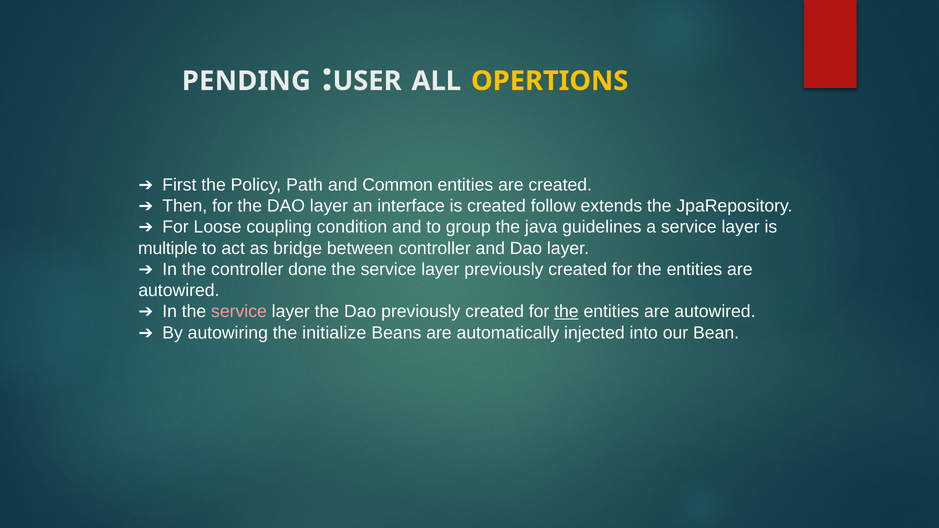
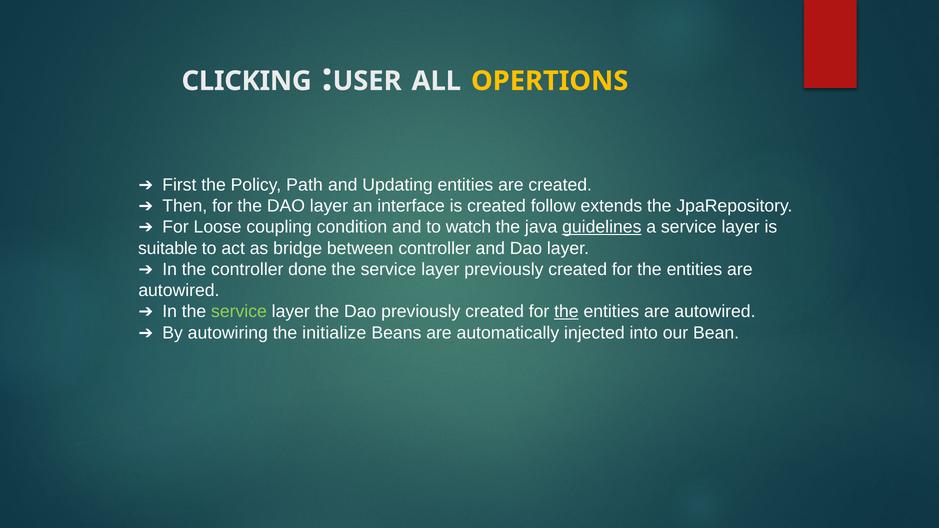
PENDING: PENDING -> CLICKING (247, 81)
Common: Common -> Updating (398, 185)
group: group -> watch (468, 227)
guidelines underline: none -> present (602, 227)
multiple: multiple -> suitable (168, 248)
service colour: pink -> light green (239, 312)
